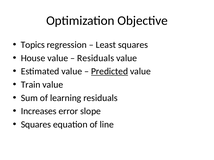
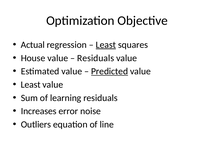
Topics: Topics -> Actual (33, 45)
Least underline: none -> present (106, 45)
Train: Train -> Least (31, 85)
slope: slope -> noise (91, 112)
Squares: Squares -> Outliers (36, 125)
